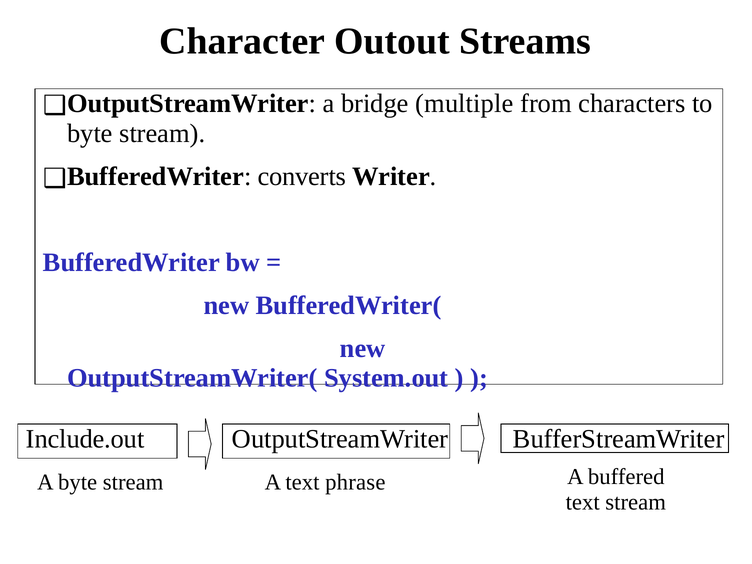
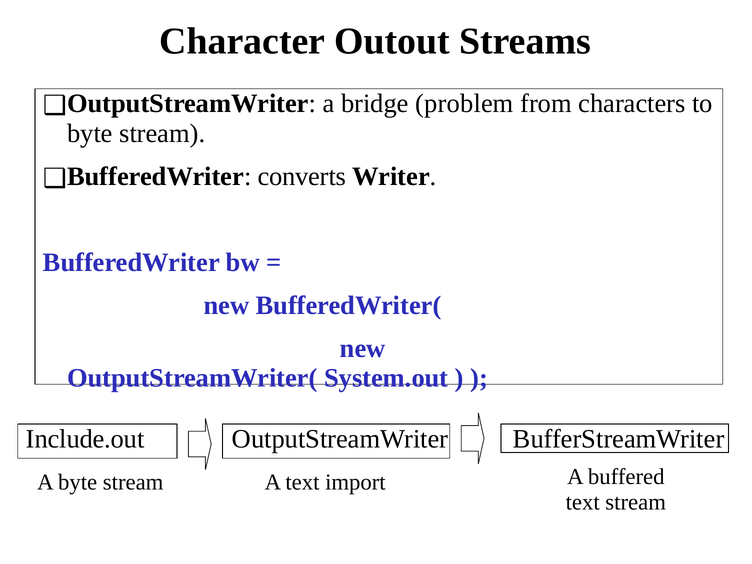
multiple: multiple -> problem (464, 104)
phrase: phrase -> import (355, 482)
